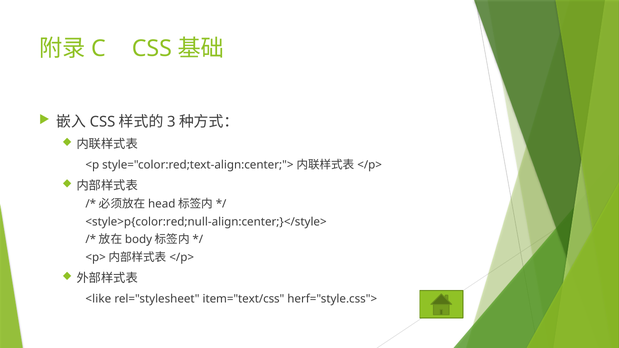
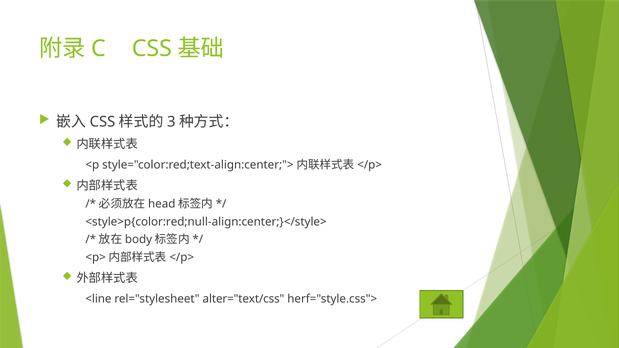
<like: <like -> <line (98, 299)
item="text/css: item="text/css -> alter="text/css (243, 299)
